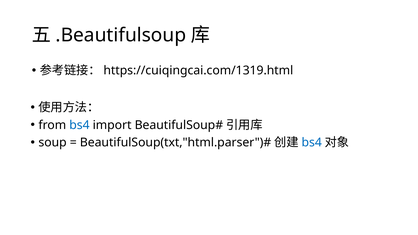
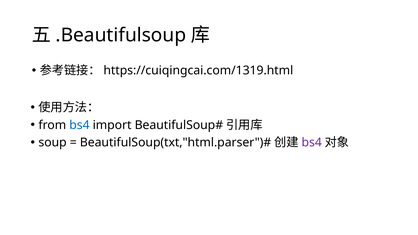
bs4 colour: blue -> purple (312, 143)
